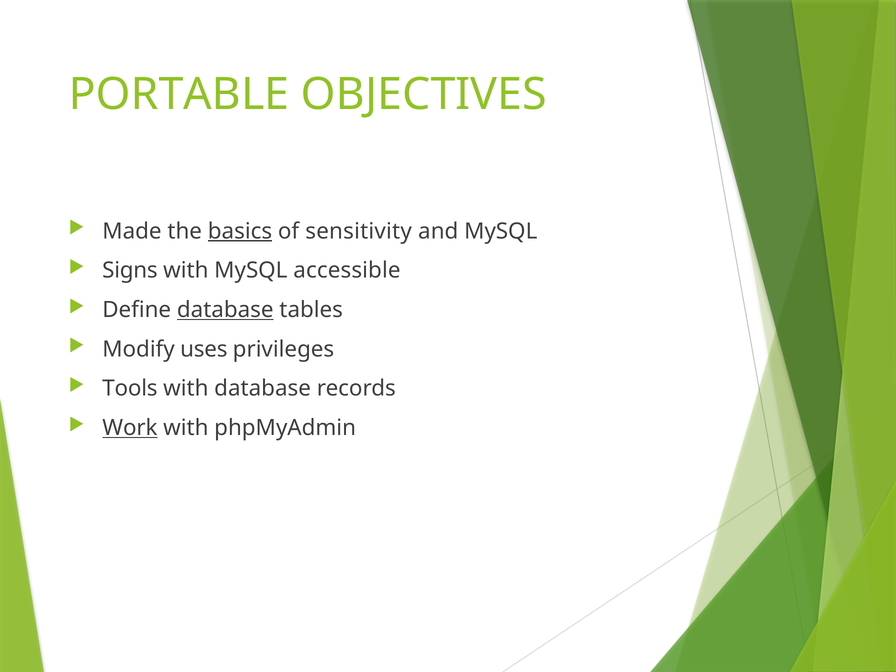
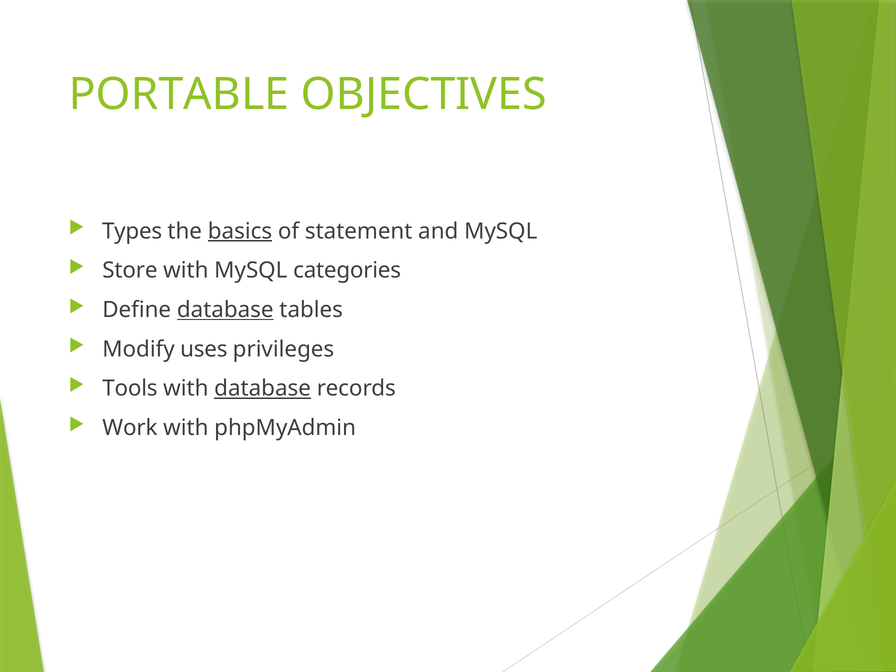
Made: Made -> Types (132, 231)
sensitivity: sensitivity -> statement (359, 231)
Signs: Signs -> Store (130, 271)
accessible: accessible -> categories (347, 271)
database underline: none -> present (263, 389)
Work underline: present -> none (130, 428)
